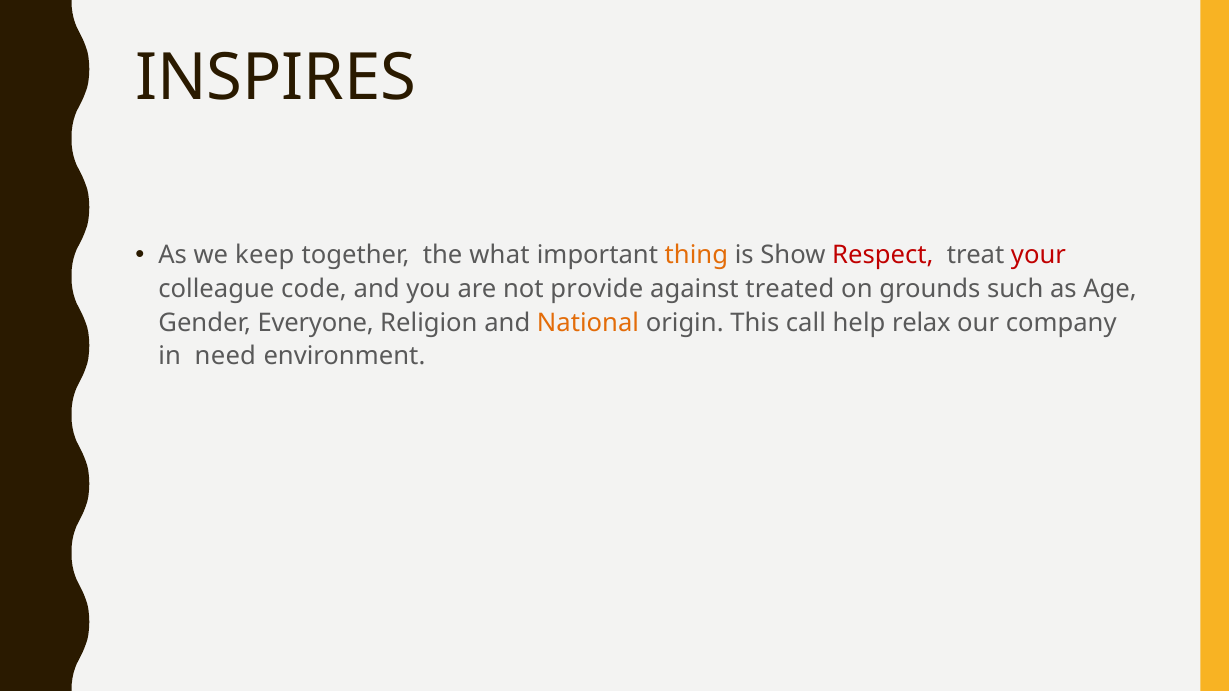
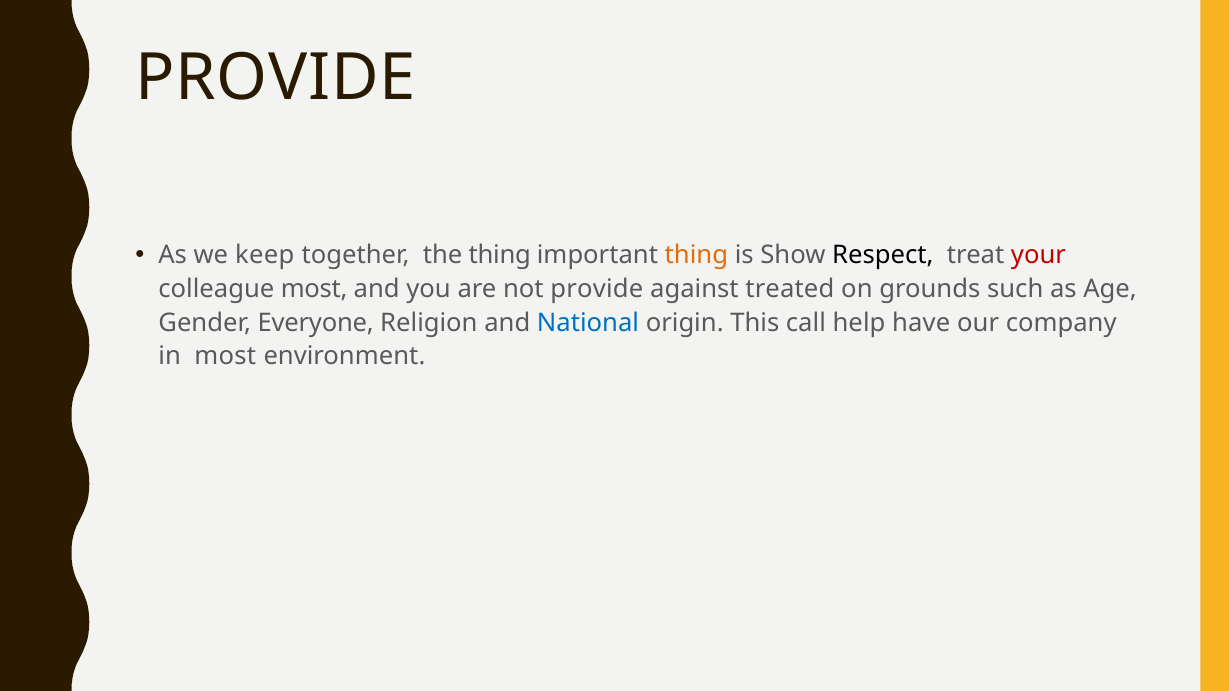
INSPIRES: INSPIRES -> PROVIDE (276, 78)
the what: what -> thing (500, 255)
Respect colour: red -> black (883, 255)
colleague code: code -> most (314, 289)
National colour: orange -> blue (588, 323)
relax: relax -> have (921, 323)
in need: need -> most (225, 357)
